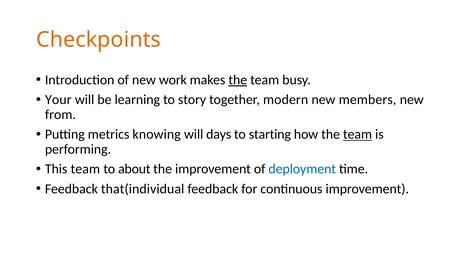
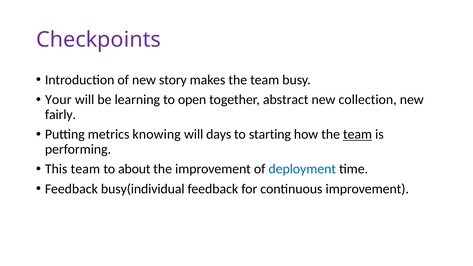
Checkpoints colour: orange -> purple (99, 40)
work: work -> story (173, 80)
the underline: present -> none (238, 80)
story: story -> open (192, 100)
modern: modern -> abstract (286, 100)
members: members -> collection (368, 100)
from: from -> fairly (60, 115)
that(individual: that(individual -> busy(individual (143, 189)
